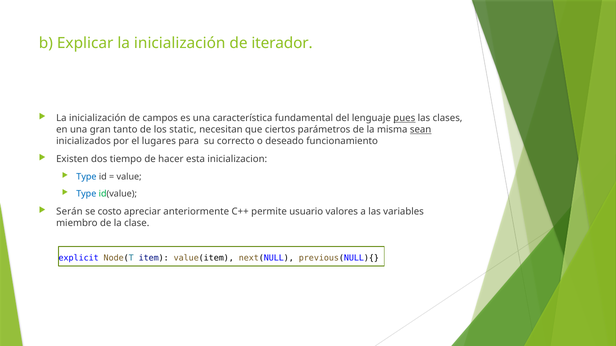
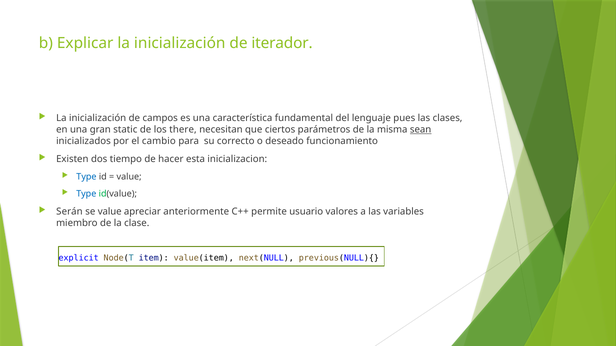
pues underline: present -> none (404, 118)
tanto: tanto -> static (125, 130)
static: static -> there (183, 130)
lugares: lugares -> cambio (159, 141)
se costo: costo -> value (110, 212)
